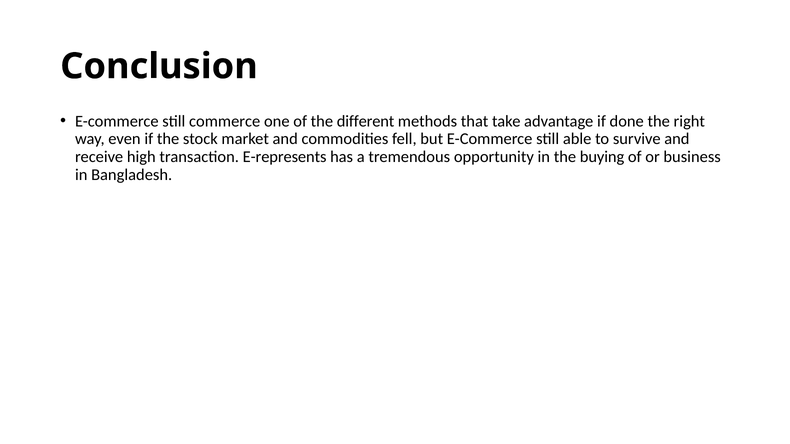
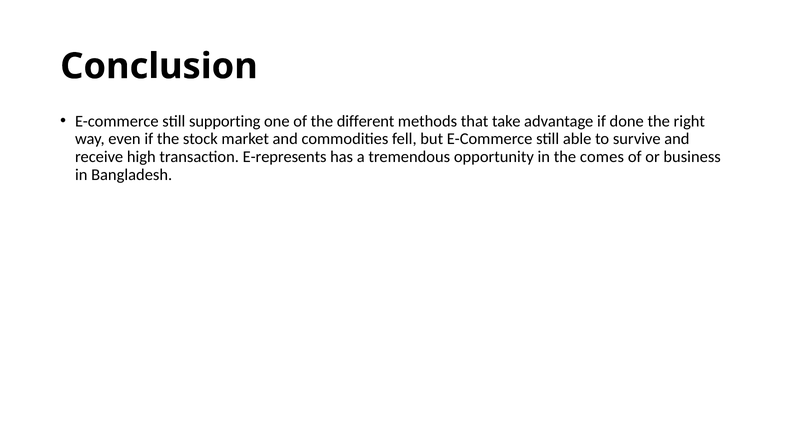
commerce: commerce -> supporting (225, 121)
buying: buying -> comes (602, 157)
